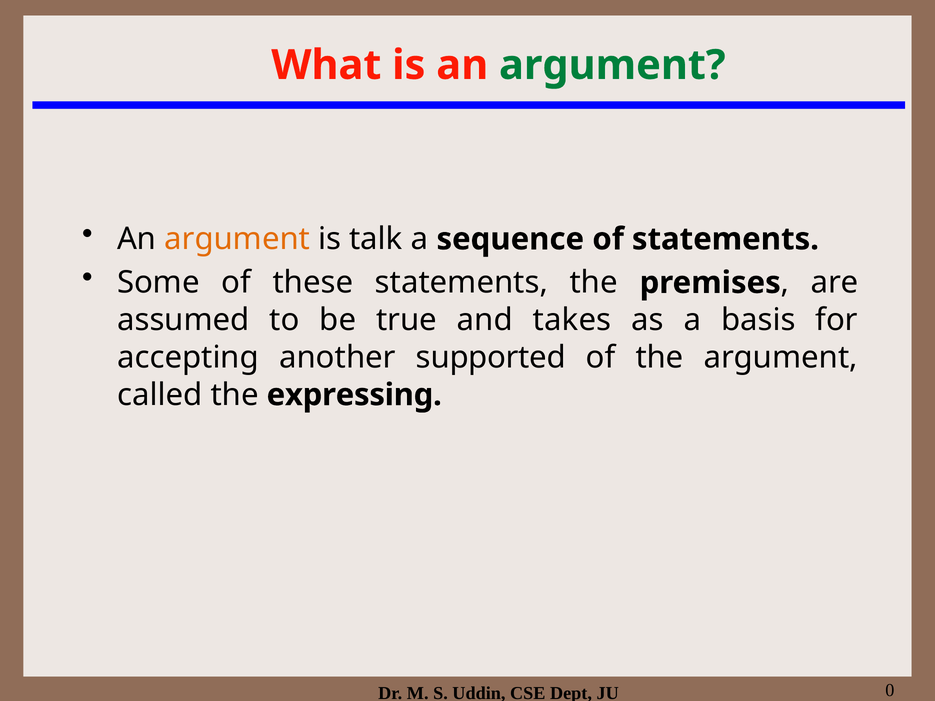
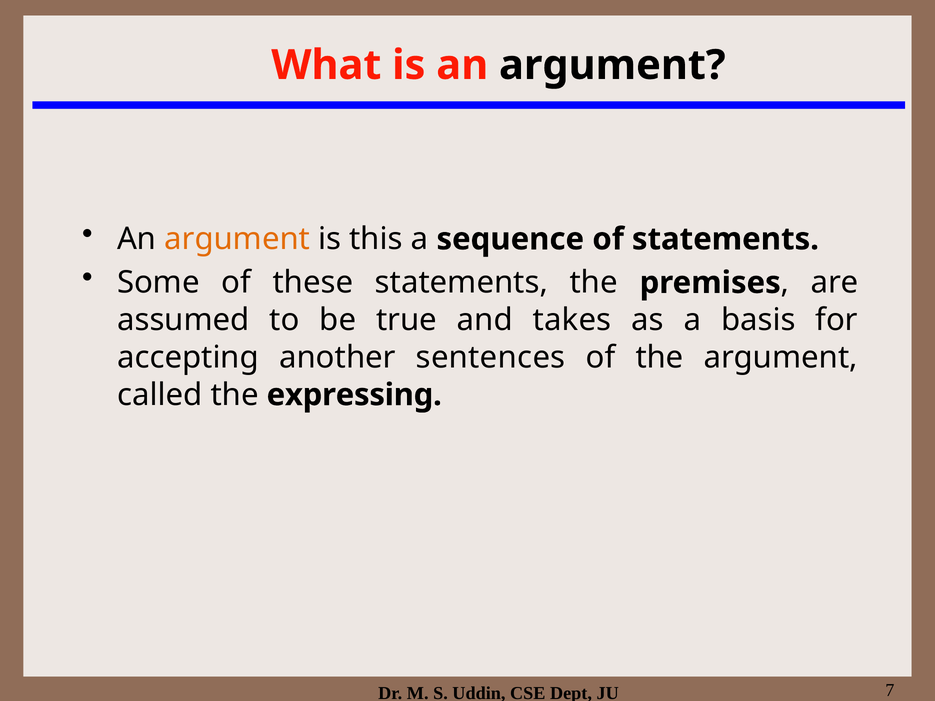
argument colour: green -> black (612, 65)
talk: talk -> this (376, 239)
supported: supported -> sentences (491, 358)
0: 0 -> 7 (890, 691)
